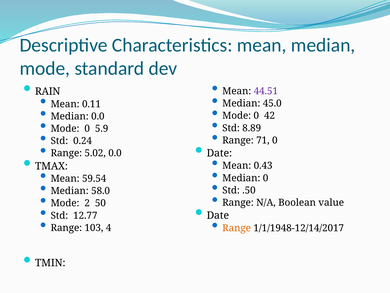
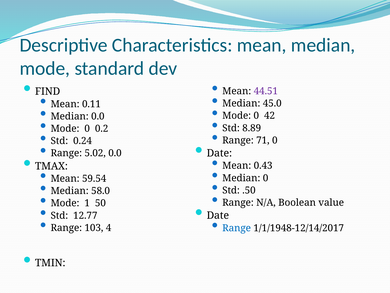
RAIN: RAIN -> FIND (48, 91)
5.9: 5.9 -> 0.2 (102, 128)
2: 2 -> 1 (87, 203)
Range colour: orange -> blue (237, 228)
